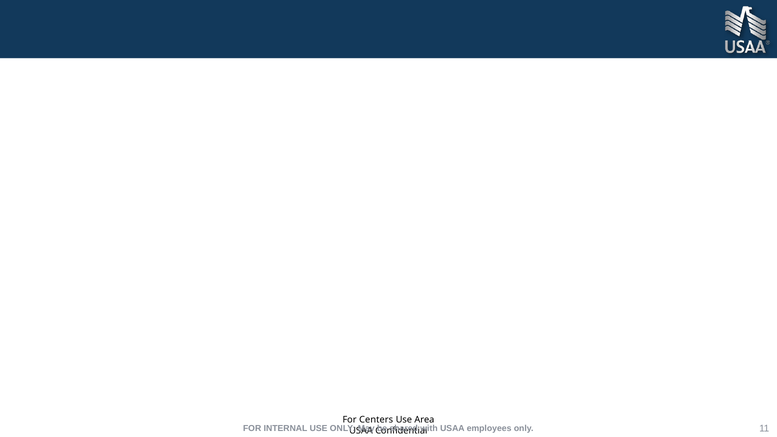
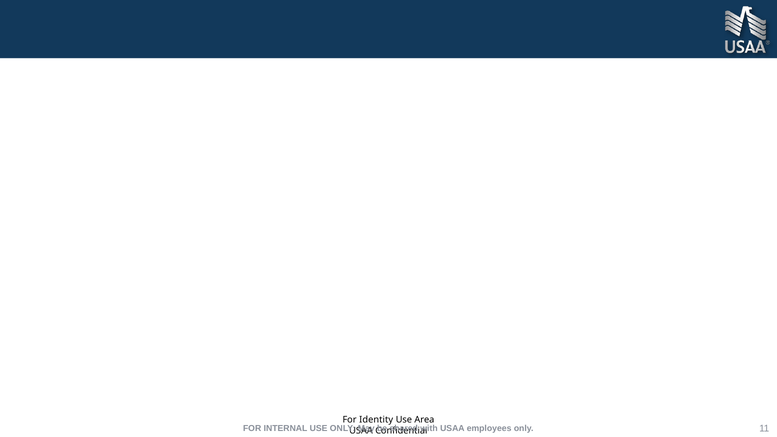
Centers: Centers -> Identity (376, 420)
